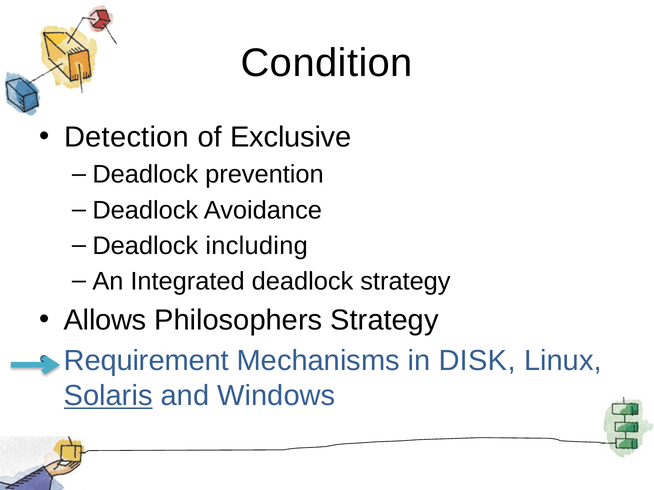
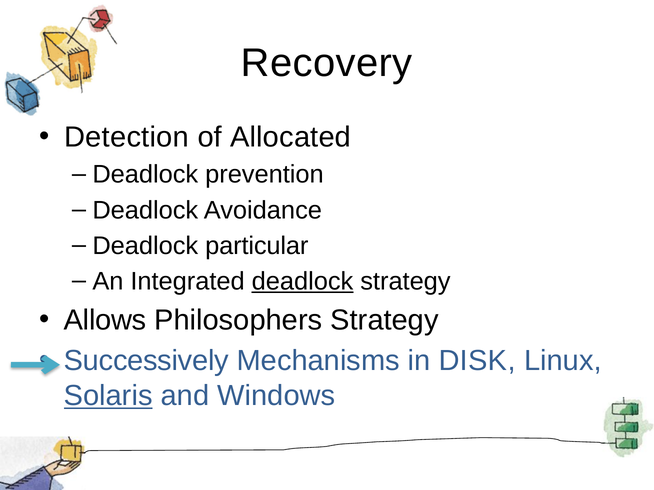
Condition: Condition -> Recovery (327, 63)
Exclusive: Exclusive -> Allocated (291, 137)
including: including -> particular (257, 246)
deadlock underline: none -> present (302, 282)
Requirement: Requirement -> Successively (146, 361)
